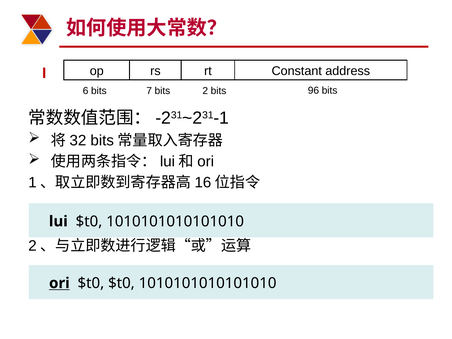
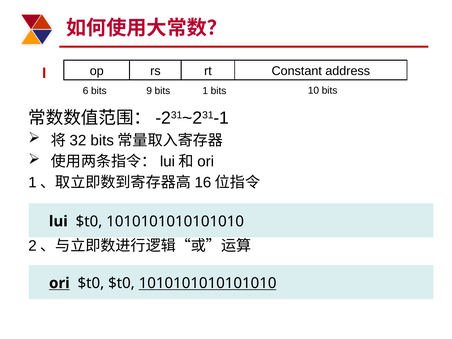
7: 7 -> 9 (149, 91)
2: 2 -> 1 (205, 91)
96: 96 -> 10 (313, 91)
1010101010101010 underline: none -> present (208, 283)
